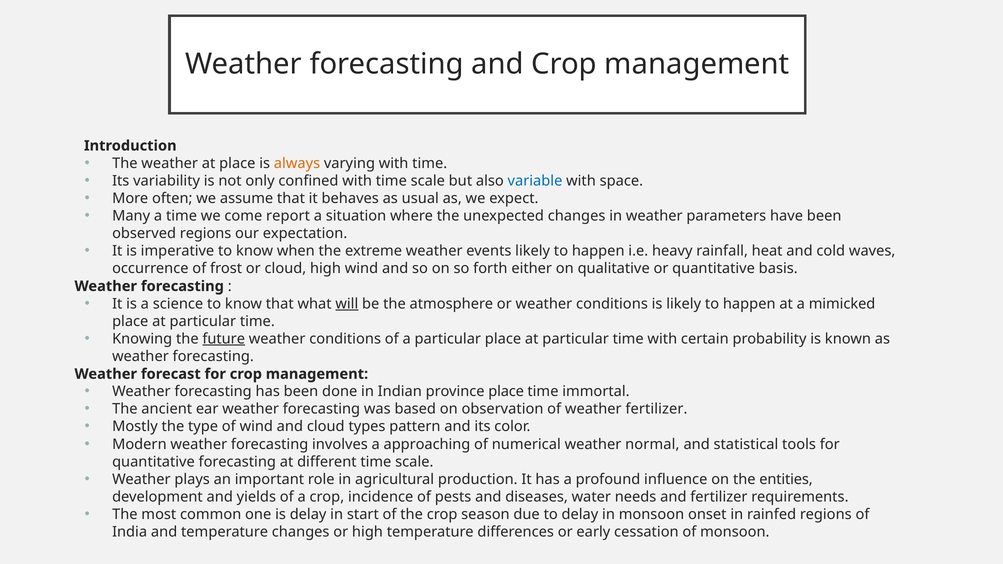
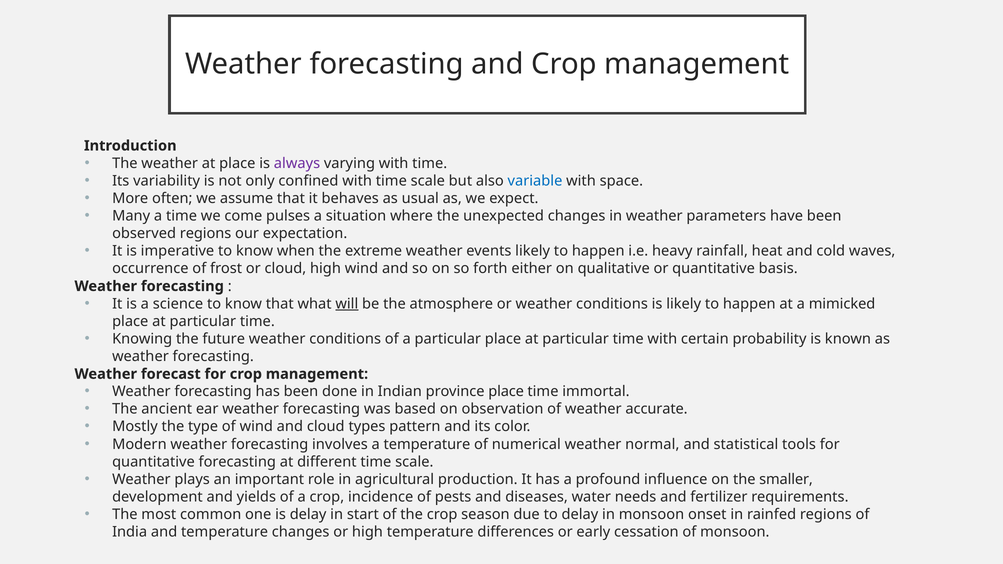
always colour: orange -> purple (297, 163)
report: report -> pulses (288, 216)
future underline: present -> none (224, 339)
weather fertilizer: fertilizer -> accurate (657, 409)
a approaching: approaching -> temperature (427, 444)
entities: entities -> smaller (786, 479)
